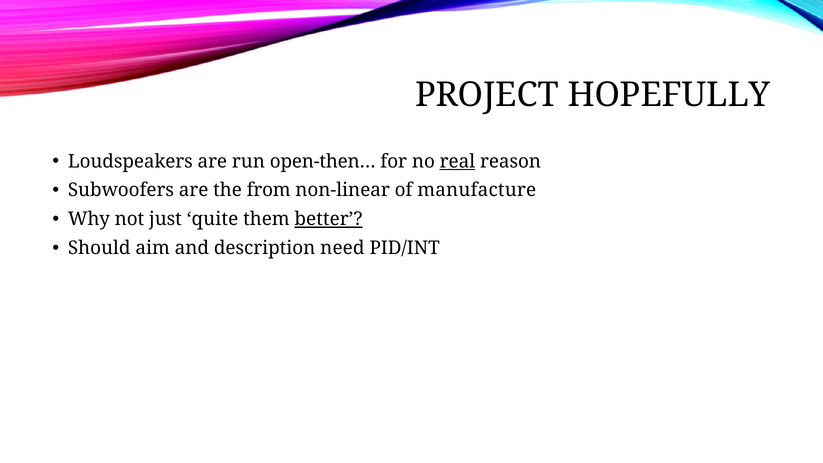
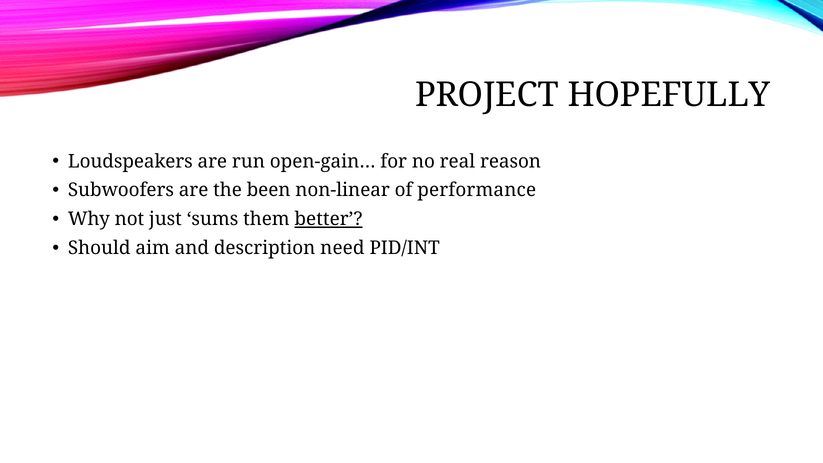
open-then…: open-then… -> open-gain… (323, 161)
real underline: present -> none (457, 161)
from: from -> been (269, 190)
manufacture: manufacture -> performance (477, 190)
quite: quite -> sums (213, 219)
